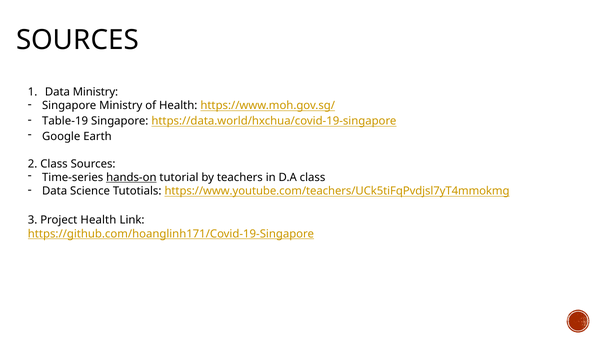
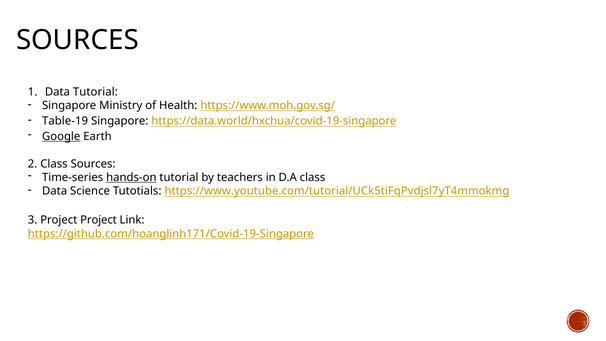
Data Ministry: Ministry -> Tutorial (95, 92)
Google underline: none -> present (61, 136)
https://www.youtube.com/teachers/UCk5tiFqPvdjsl7yT4mmokmg: https://www.youtube.com/teachers/UCk5tiFqPvdjsl7yT4mmokmg -> https://www.youtube.com/tutorial/UCk5tiFqPvdjsl7yT4mmokmg (337, 191)
Project Health: Health -> Project (98, 220)
